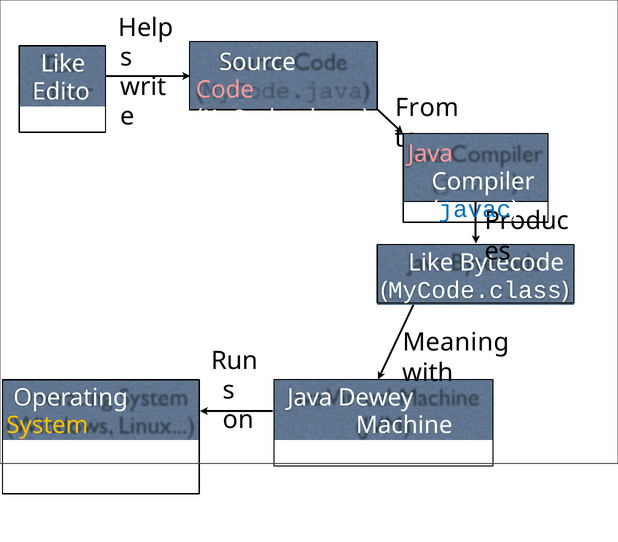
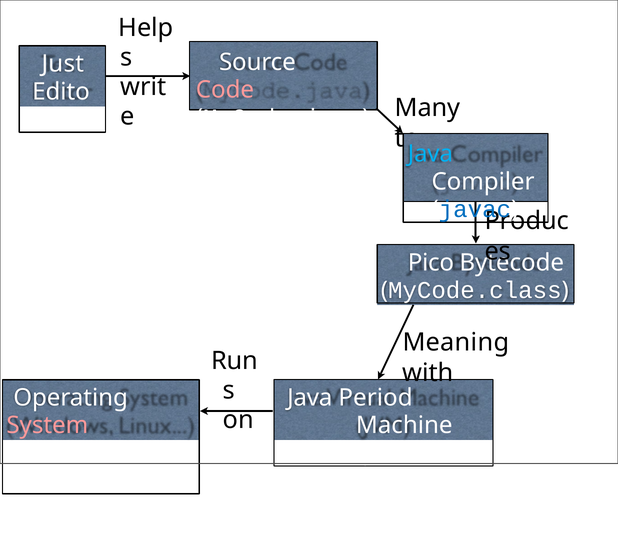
Like: Like -> Just (63, 64)
From: From -> Many (427, 108)
Java colour: pink -> light blue (430, 154)
Like: Like -> Pico (431, 263)
Dewey: Dewey -> Period (376, 398)
System colour: yellow -> pink (47, 425)
